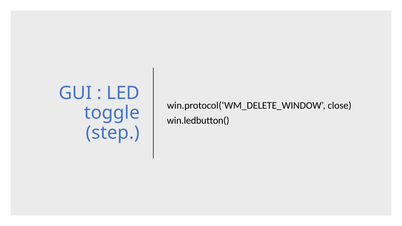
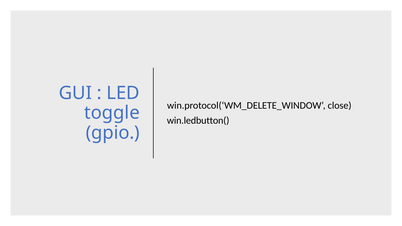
step: step -> gpio (113, 133)
